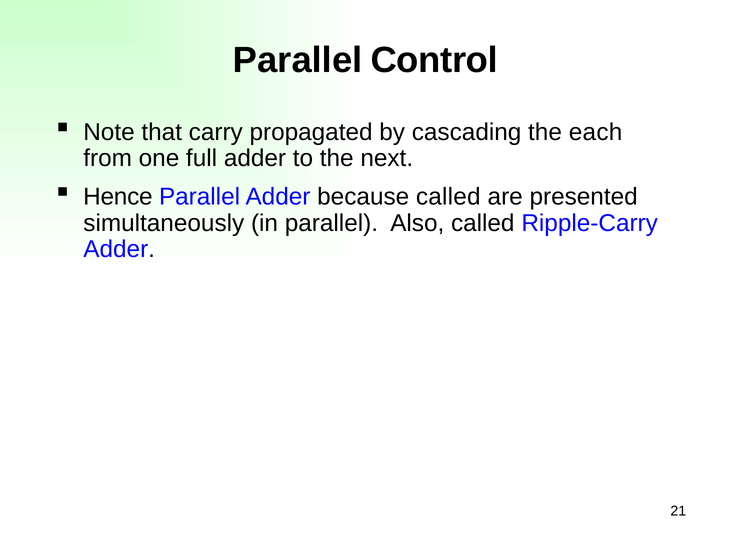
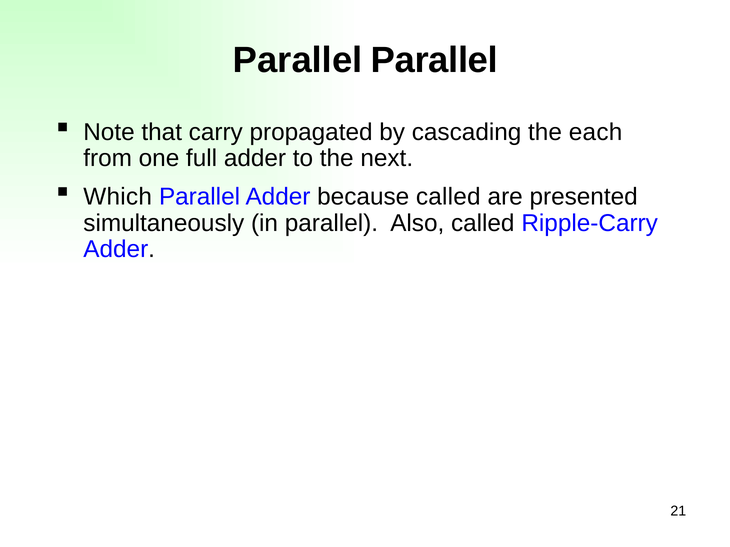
Parallel Control: Control -> Parallel (434, 60)
Hence: Hence -> Which (118, 197)
